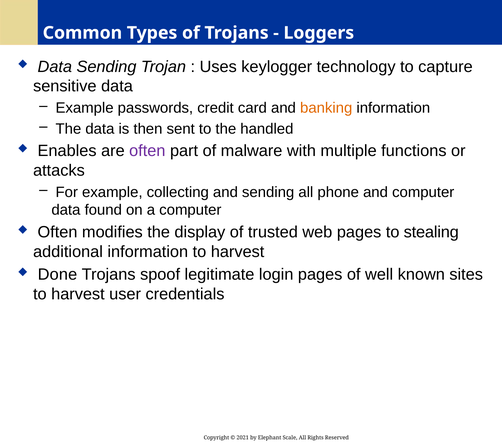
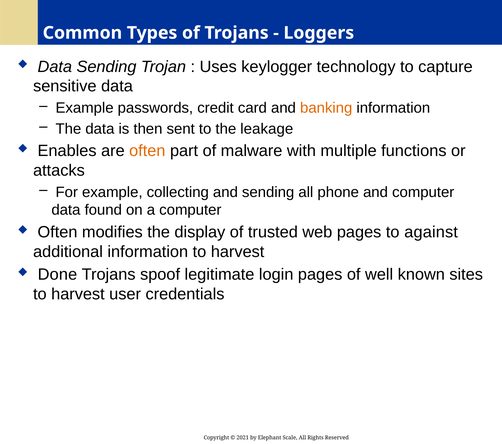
handled: handled -> leakage (267, 129)
often colour: purple -> orange (147, 151)
stealing: stealing -> against (431, 232)
